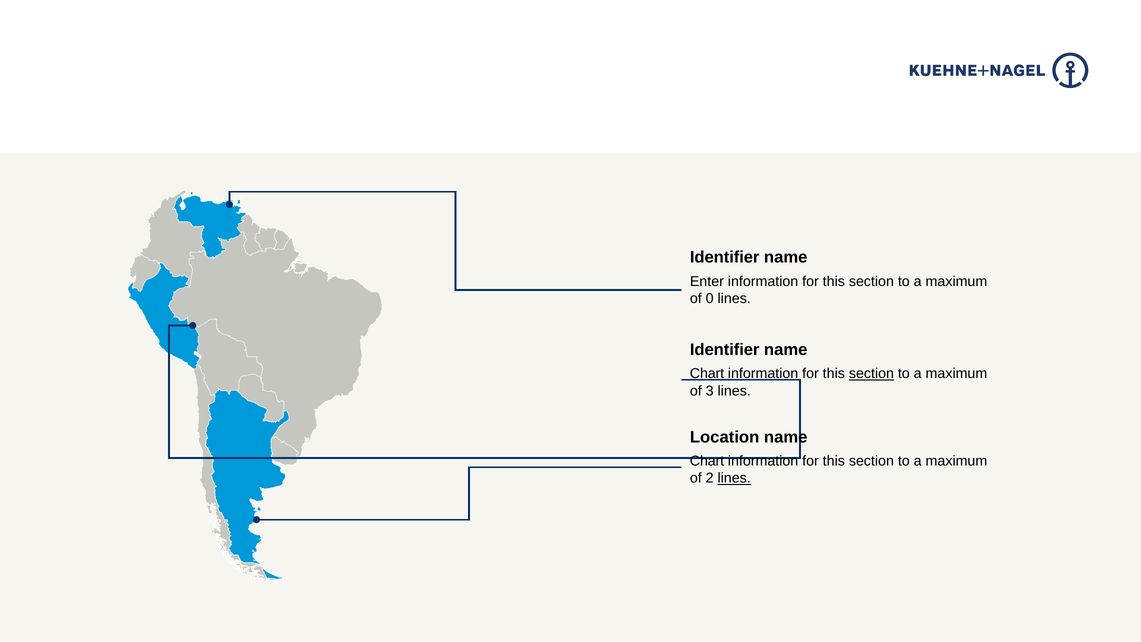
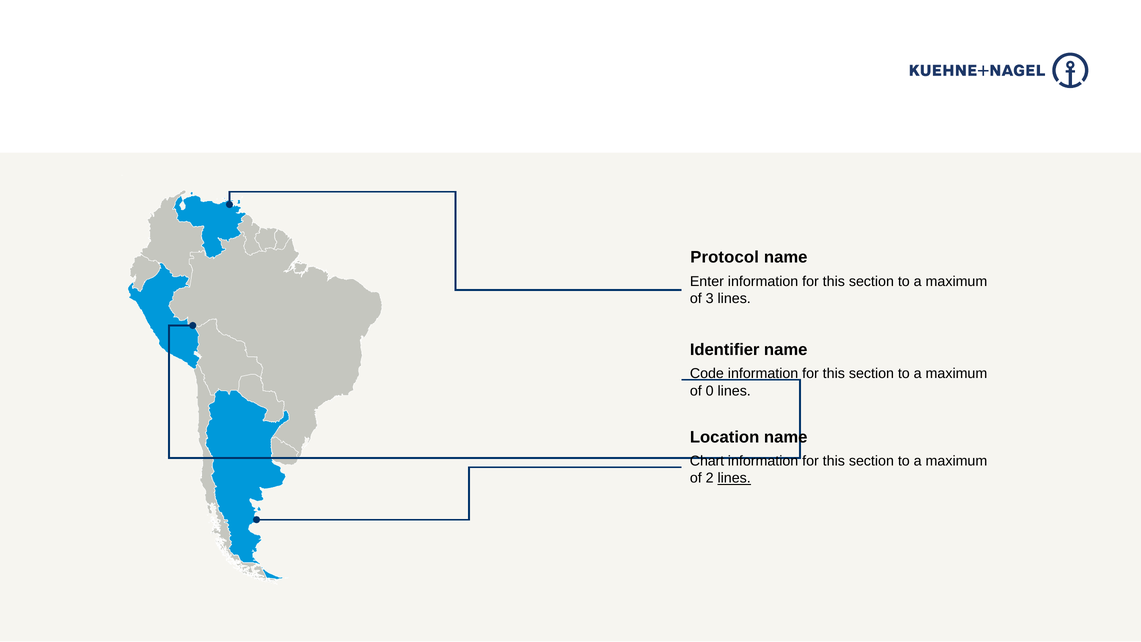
Identifier: Identifier -> Protocol (725, 257)
0: 0 -> 3 (710, 298)
Chart: Chart -> Code (707, 374)
section underline: present -> none (871, 374)
3: 3 -> 0 (710, 391)
